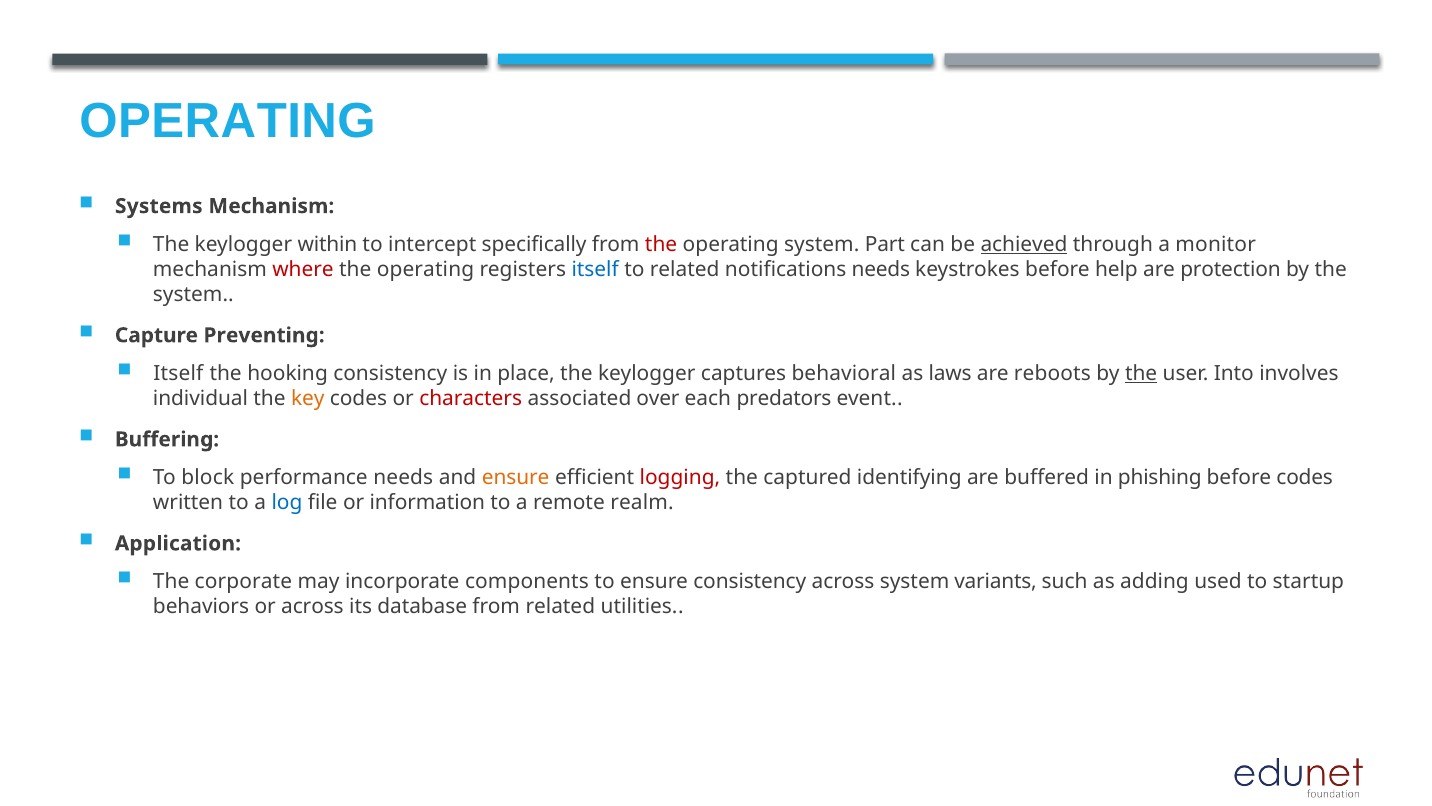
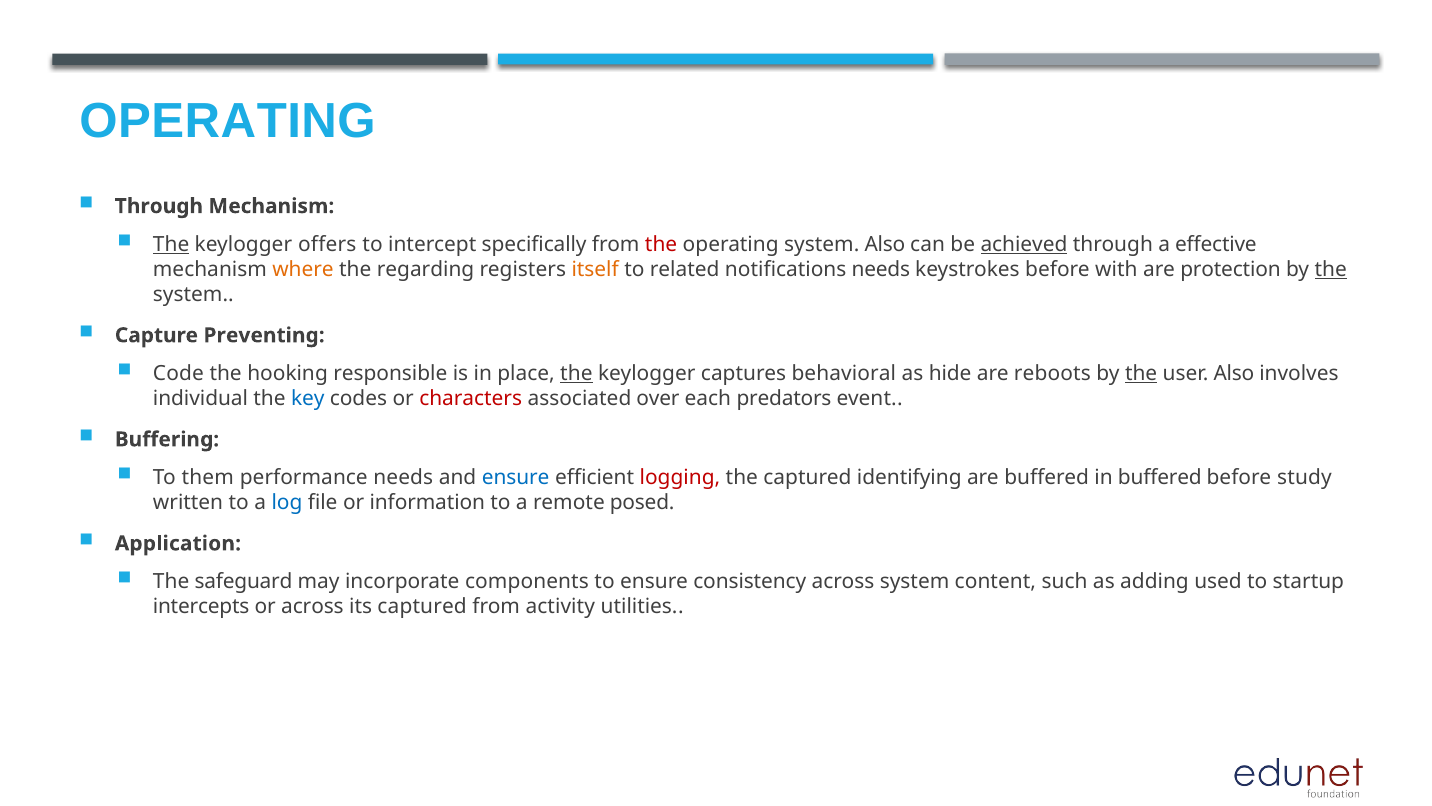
Systems: Systems -> Through (159, 206)
The underline: none -> present (171, 244)
within: within -> offers (327, 244)
system Part: Part -> Also (885, 244)
monitor: monitor -> effective (1216, 244)
where colour: red -> orange (303, 269)
operating: operating -> regarding (426, 269)
itself colour: blue -> orange (595, 269)
help: help -> with (1116, 269)
the underline: none -> present (1331, 269)
Itself: Itself -> Code (178, 373)
hooking consistency: consistency -> responsible (390, 373)
the underline: none -> present (576, 373)
laws: laws -> hide (950, 373)
user Into: Into -> Also (1234, 373)
key colour: orange -> blue (308, 398)
block: block -> them (208, 477)
ensure colour: orange -> blue (516, 477)
in phishing: phishing -> buffered (1160, 477)
before codes: codes -> study (1304, 477)
realm: realm -> posed (642, 502)
corporate: corporate -> safeguard (244, 581)
variants: variants -> content (995, 581)
behaviors: behaviors -> intercepts (201, 607)
its database: database -> captured (422, 607)
from related: related -> activity (560, 607)
